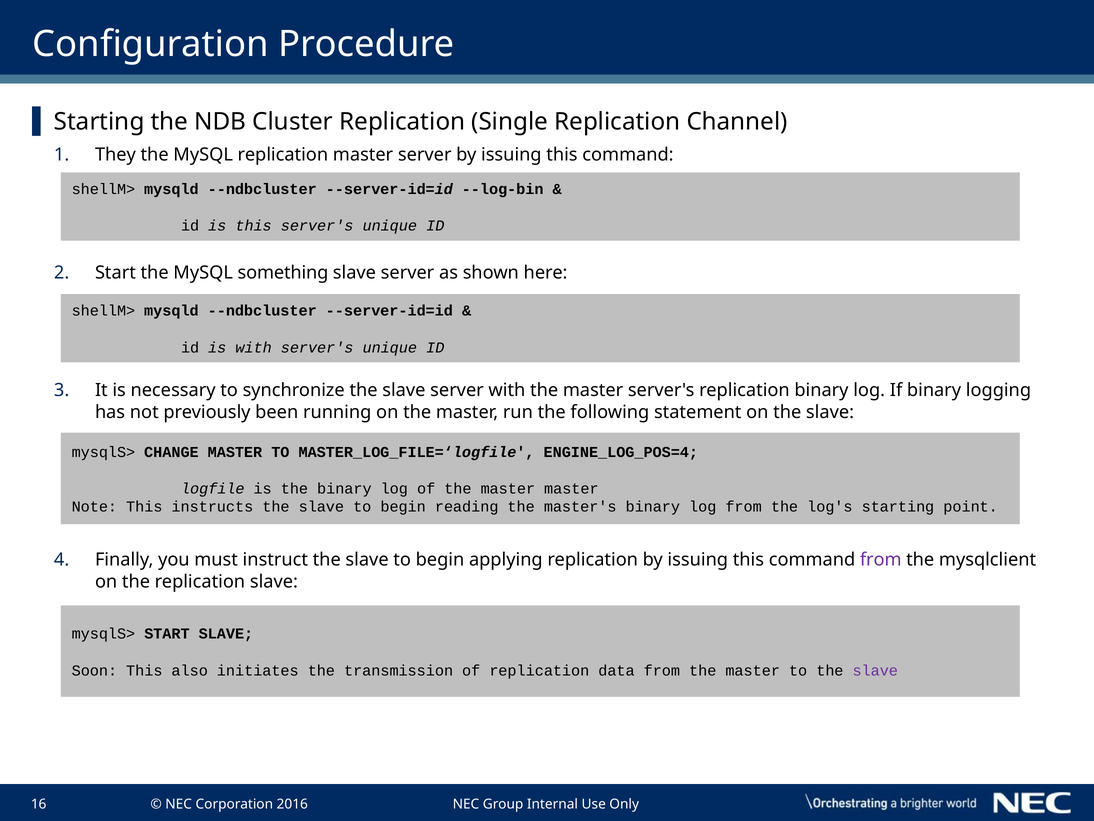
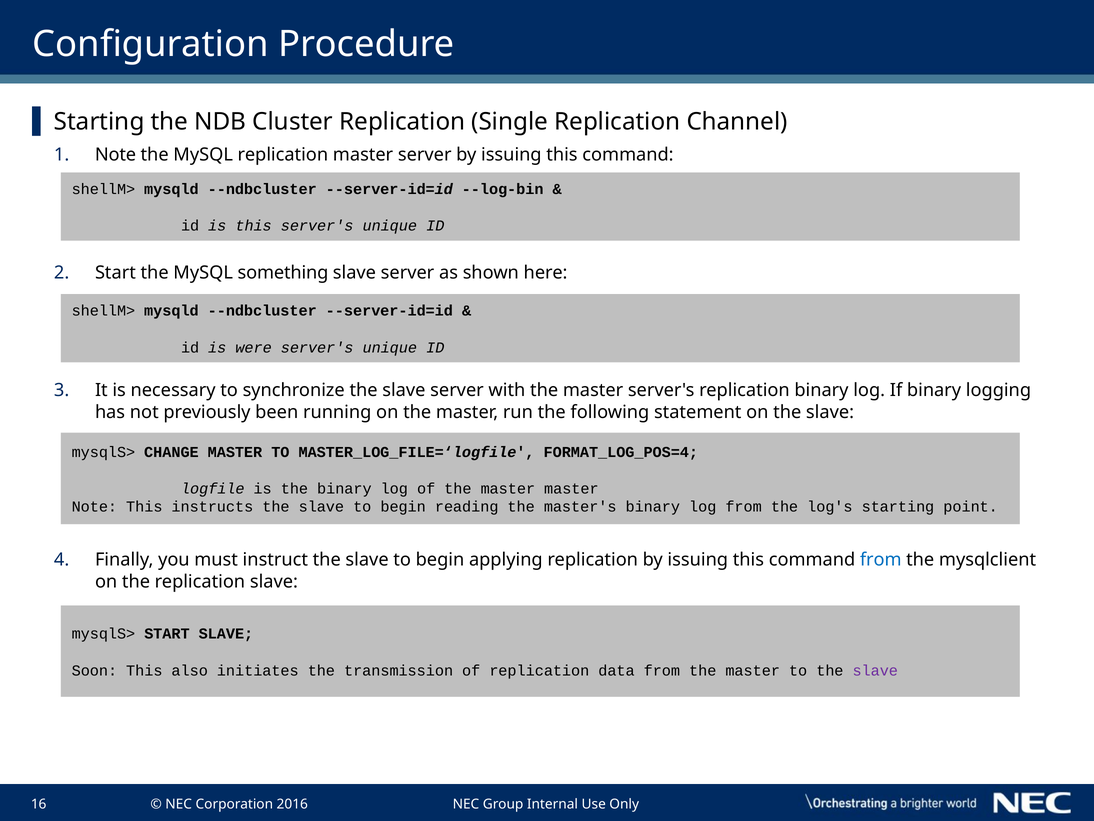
They: They -> Note (116, 155)
is with: with -> were (254, 347)
ENGINE_LOG_POS=4: ENGINE_LOG_POS=4 -> FORMAT_LOG_POS=4 (621, 452)
from colour: purple -> blue (881, 559)
